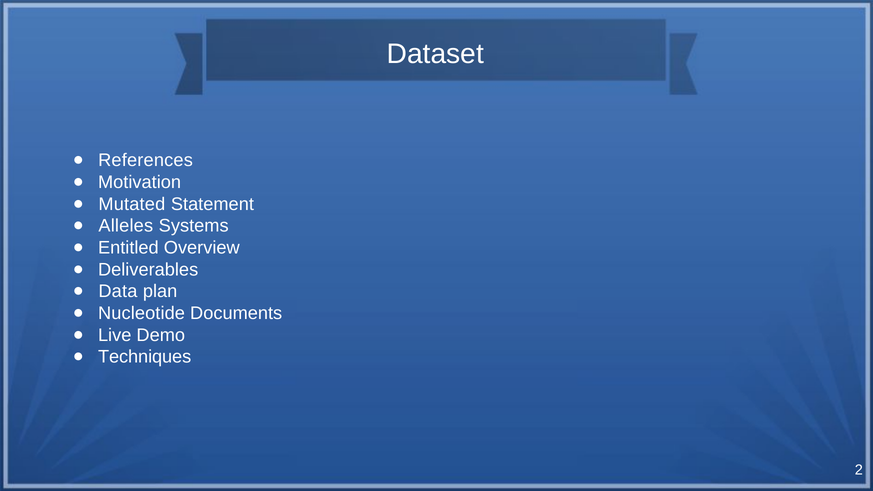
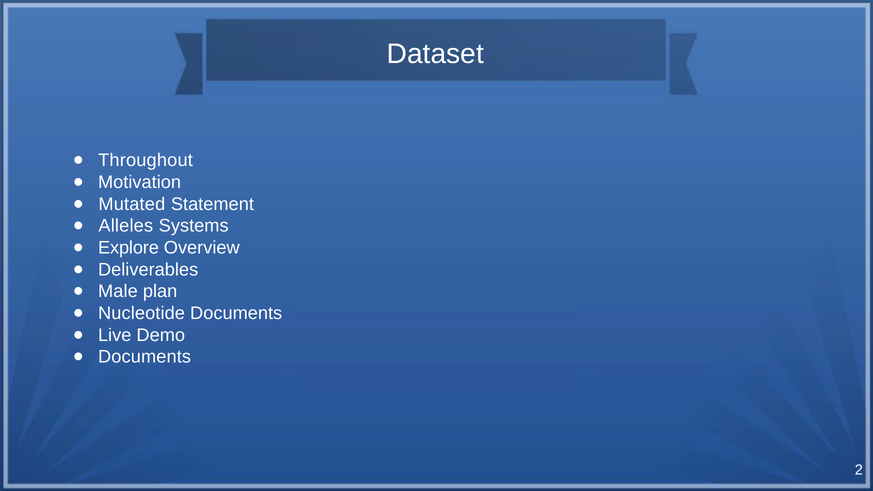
References: References -> Throughout (146, 161)
Entitled: Entitled -> Explore (128, 248)
Data: Data -> Male (118, 292)
Techniques: Techniques -> Documents (145, 357)
